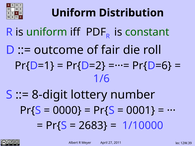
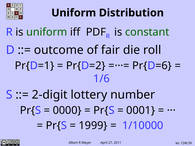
8-digit: 8-digit -> 2-digit (50, 95)
2683: 2683 -> 1999 (93, 126)
